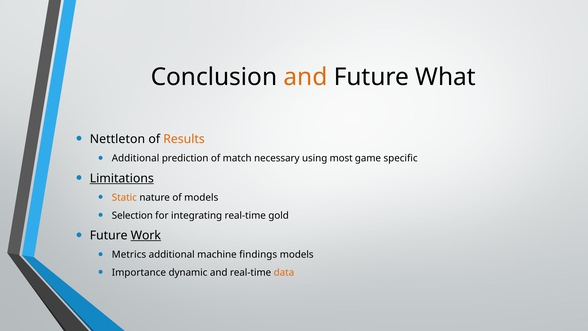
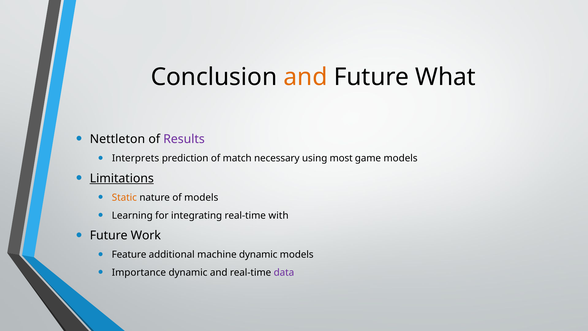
Results colour: orange -> purple (184, 139)
Additional: Additional -> Interprets (136, 158)
game specific: specific -> models (401, 158)
Selection: Selection -> Learning (132, 215)
gold: gold -> with (279, 215)
Work underline: present -> none (146, 235)
Metrics: Metrics -> Feature (129, 254)
machine findings: findings -> dynamic (258, 254)
data colour: orange -> purple (284, 272)
